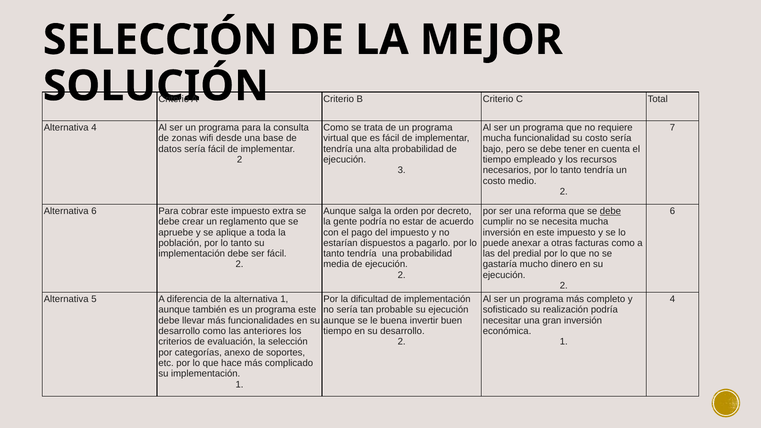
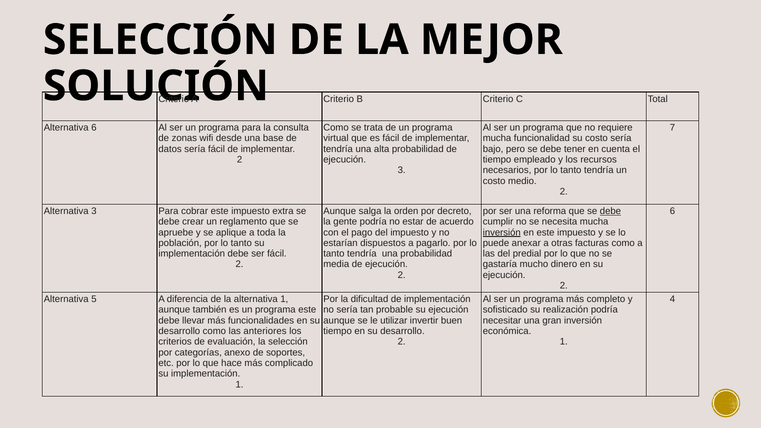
Alternativa 4: 4 -> 6 (94, 128)
Alternativa 6: 6 -> 3 (94, 211)
inversión underline: none -> present (502, 232)
buena: buena -> utilizar (394, 321)
